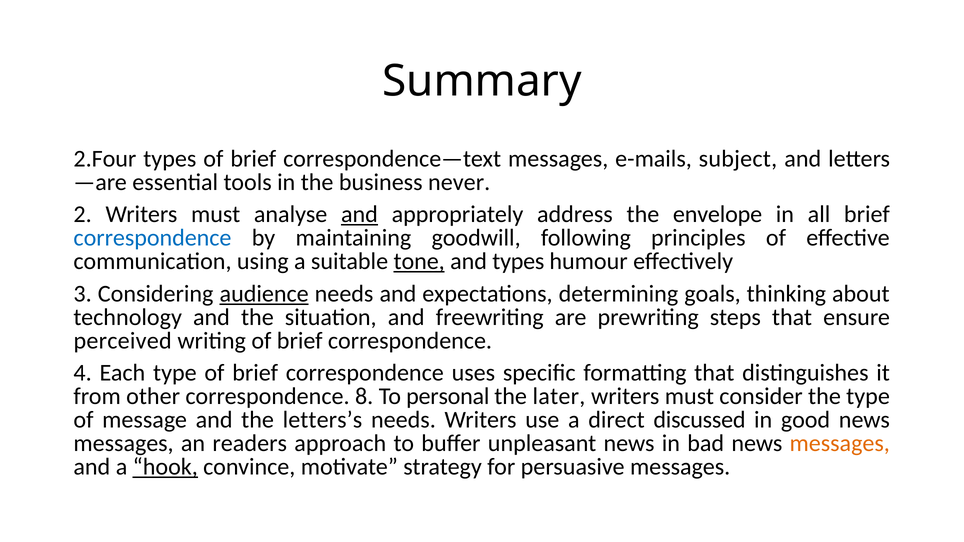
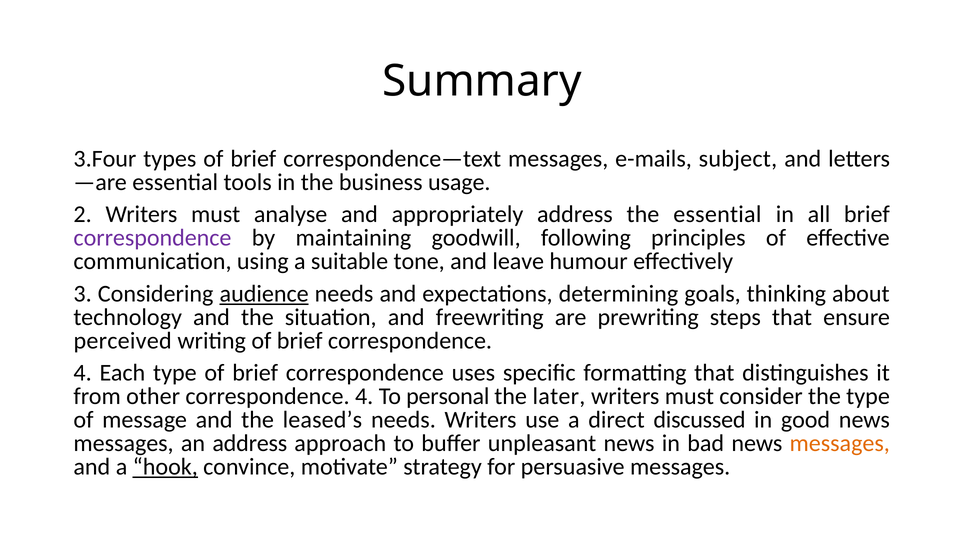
2.Four: 2.Four -> 3.Four (105, 159)
never: never -> usage (459, 182)
and underline: present -> none (360, 215)
the envelope: envelope -> essential (717, 215)
correspondence colour: blue -> purple (152, 238)
tone underline: present -> none (419, 261)
and types: types -> leave (518, 261)
other correspondence 8: 8 -> 4 (364, 397)
letters’s: letters’s -> leased’s (322, 420)
an readers: readers -> address (250, 443)
